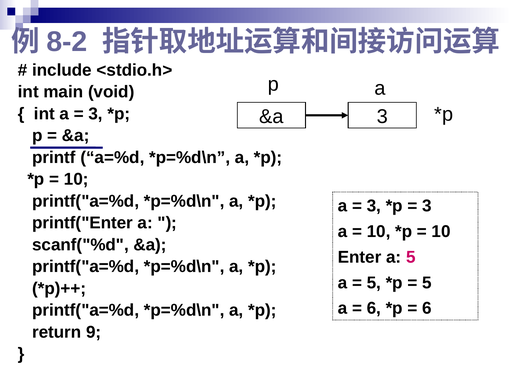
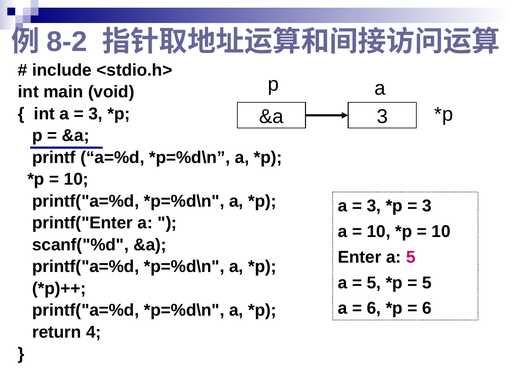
9: 9 -> 4 (94, 332)
